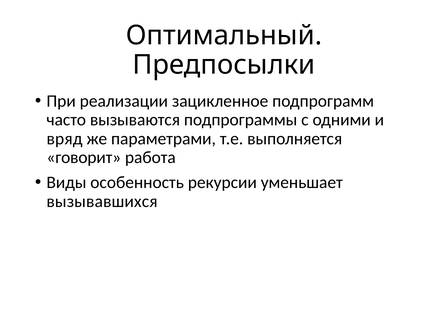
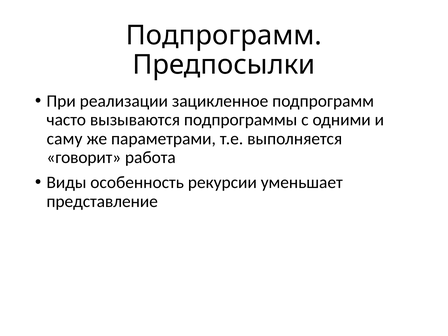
Оптимальный: Оптимальный -> Подпрограмм (224, 35)
вряд: вряд -> саму (65, 139)
вызывавшихся: вызывавшихся -> представление (102, 201)
